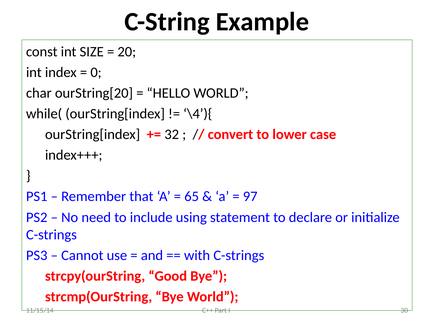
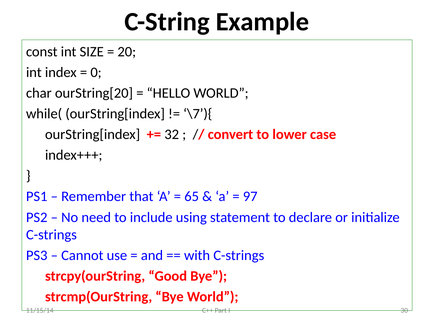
\4’){: \4’){ -> \7’){ (198, 114)
